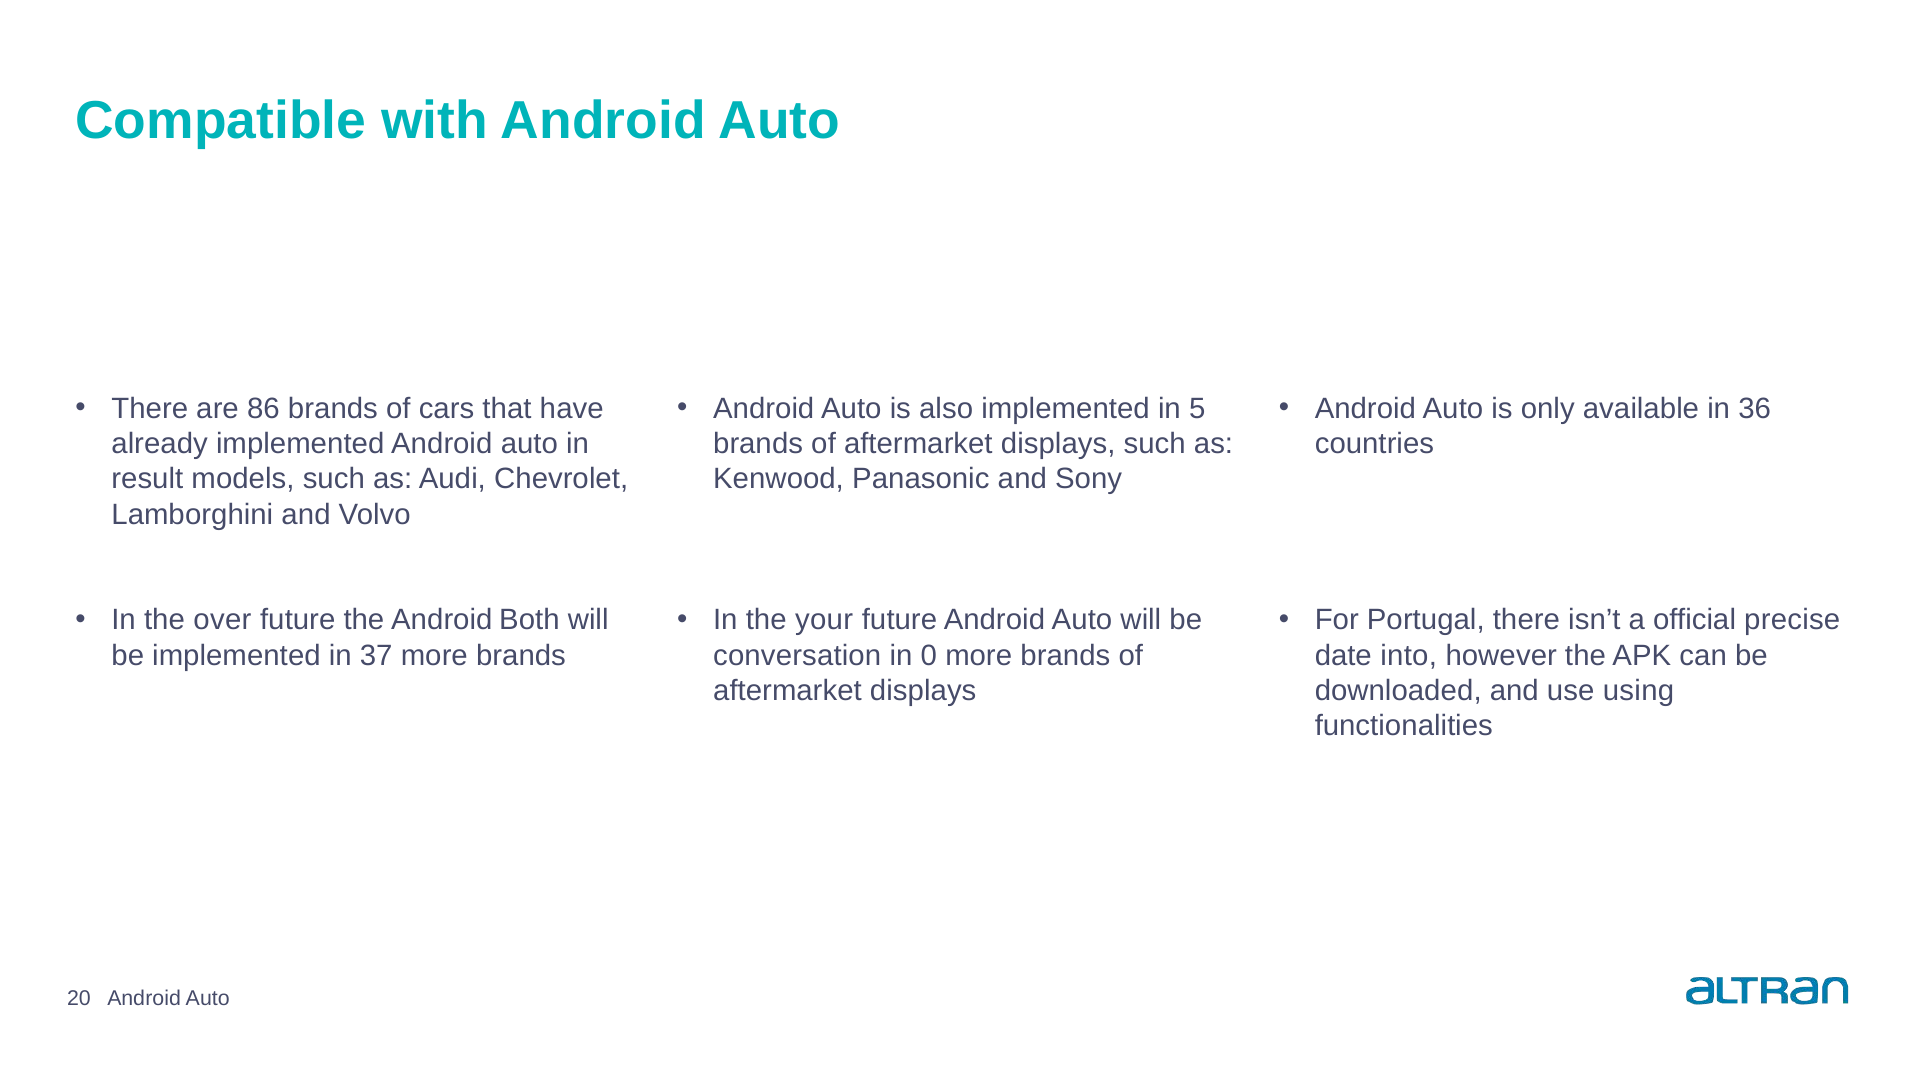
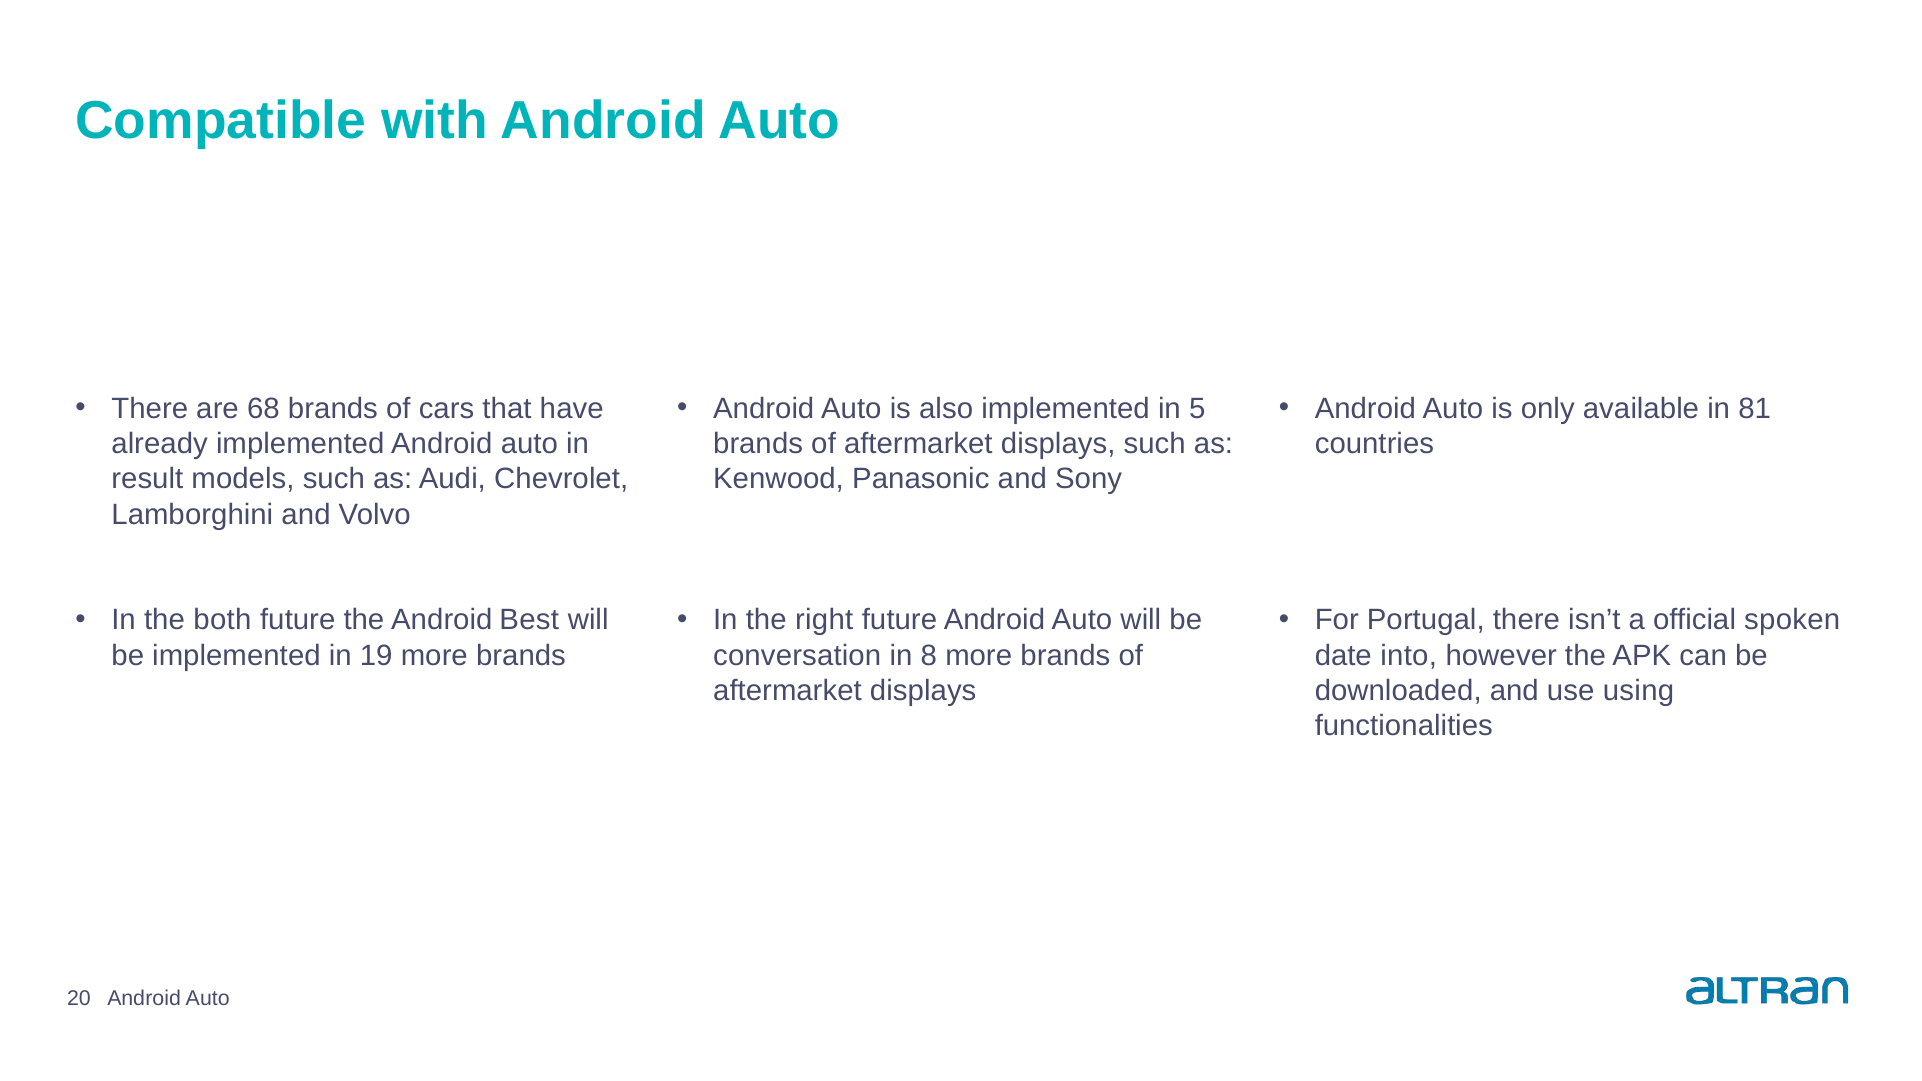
86: 86 -> 68 (263, 409)
36: 36 -> 81 (1755, 409)
over: over -> both (222, 620)
Both: Both -> Best (529, 620)
your: your -> right (824, 620)
precise: precise -> spoken (1792, 620)
37: 37 -> 19 (376, 656)
0: 0 -> 8 (929, 656)
